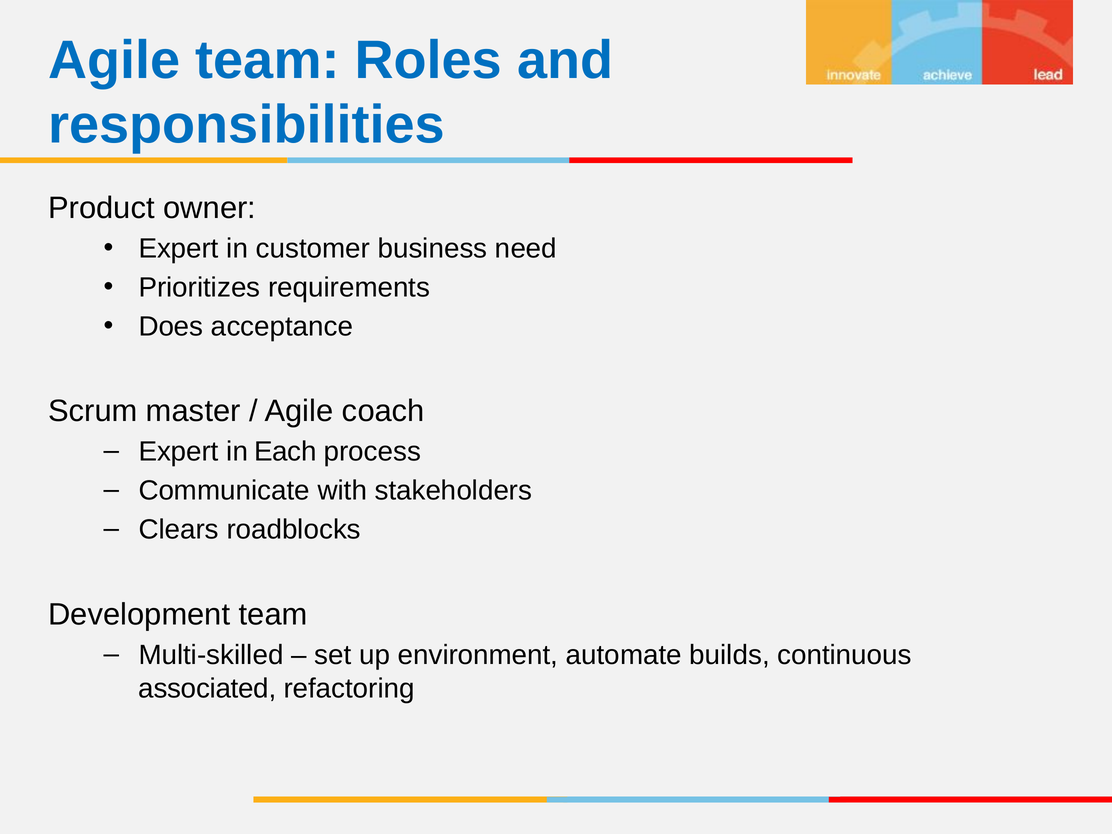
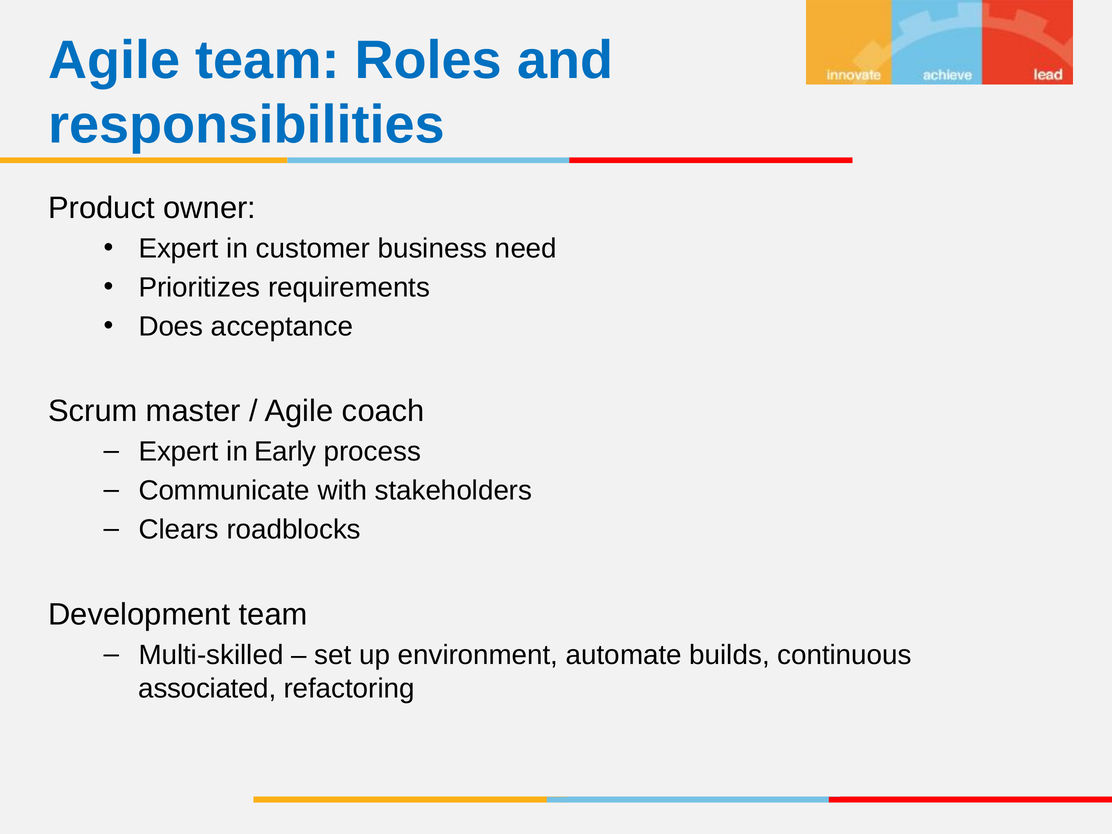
Each: Each -> Early (285, 452)
